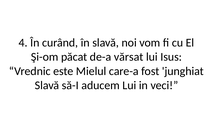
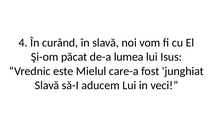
vărsat: vărsat -> lumea (129, 57)
